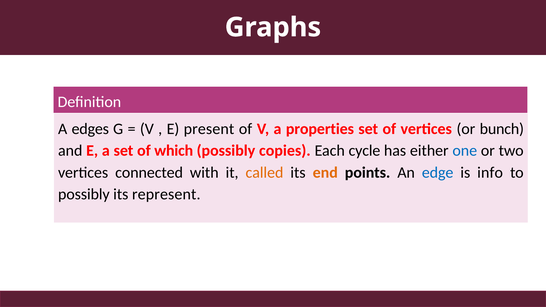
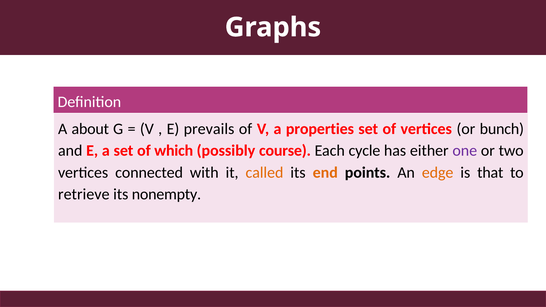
edges: edges -> about (90, 129)
present: present -> prevails (209, 129)
copies: copies -> course (285, 151)
one colour: blue -> purple (465, 151)
edge colour: blue -> orange (438, 173)
info: info -> that (490, 173)
possibly: possibly -> retrieve (84, 194)
represent: represent -> nonempty (166, 194)
